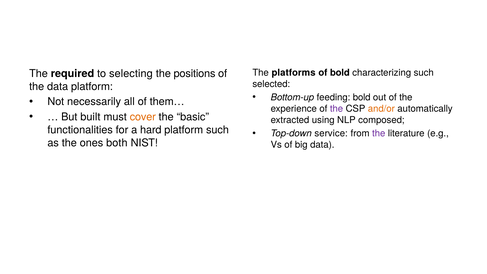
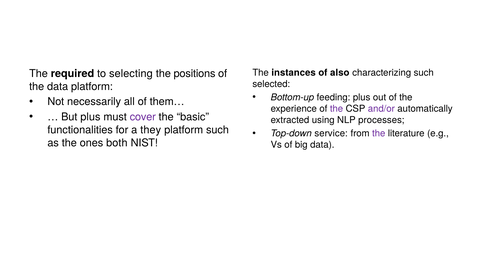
platforms: platforms -> instances (294, 73)
of bold: bold -> also (340, 73)
feeding bold: bold -> plus (362, 97)
and/or colour: orange -> purple (381, 109)
But built: built -> plus (90, 117)
cover colour: orange -> purple (143, 117)
composed: composed -> processes (381, 120)
hard: hard -> they (151, 130)
